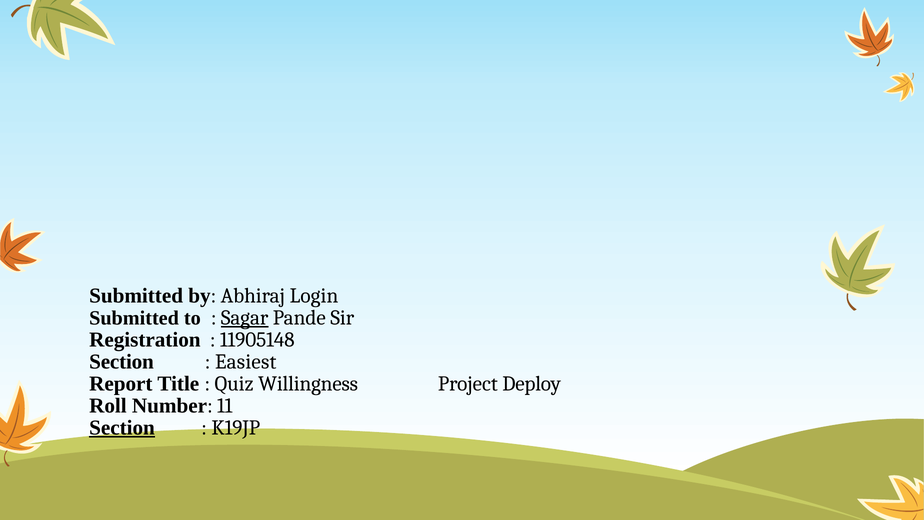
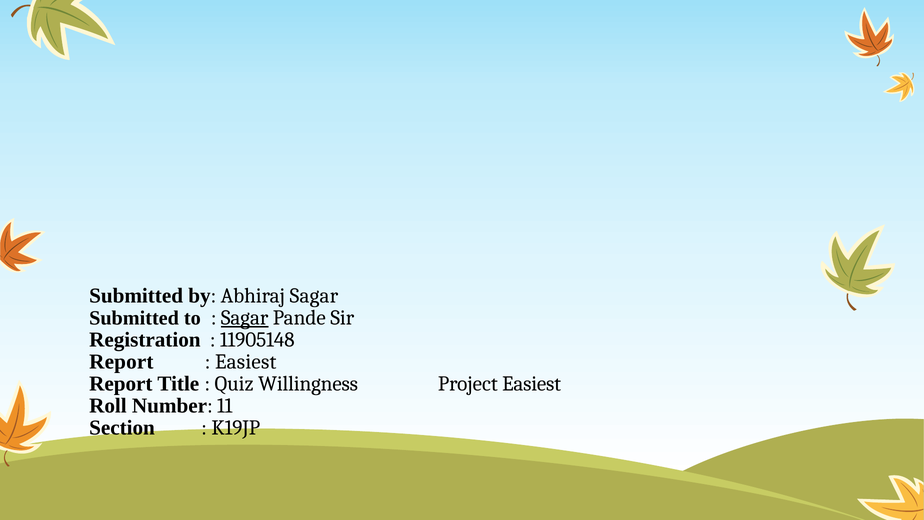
Abhiraj Login: Login -> Sagar (314, 296)
Section: Section -> Report (121, 361)
Project Deploy: Deploy -> Easiest (532, 383)
Section underline: present -> none (122, 427)
